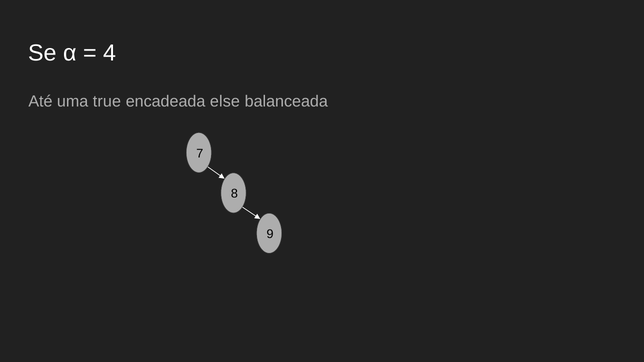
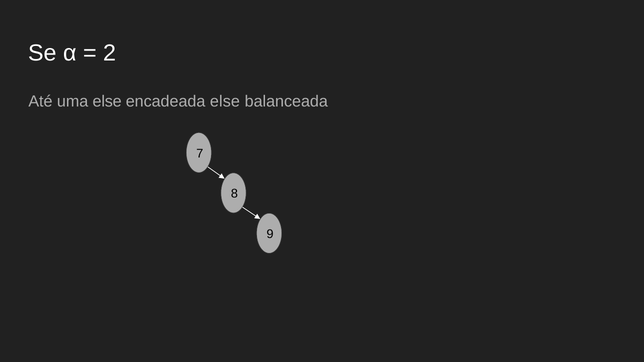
4: 4 -> 2 (110, 53)
uma true: true -> else (107, 101)
